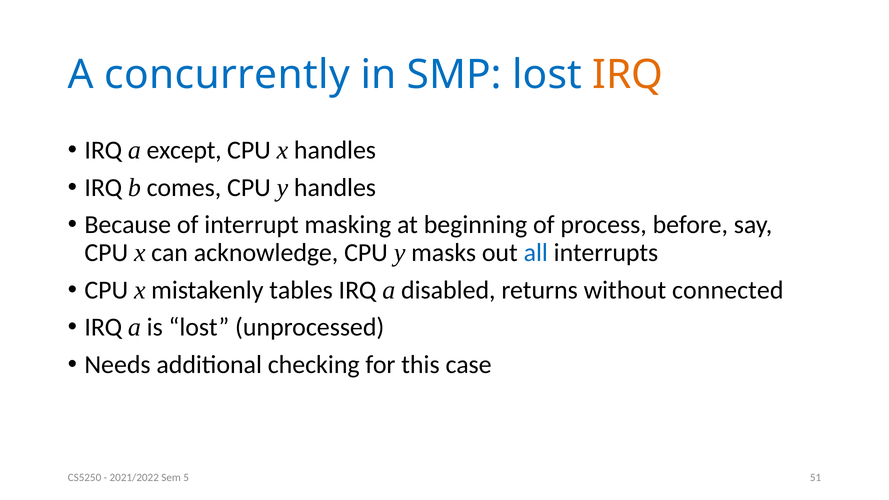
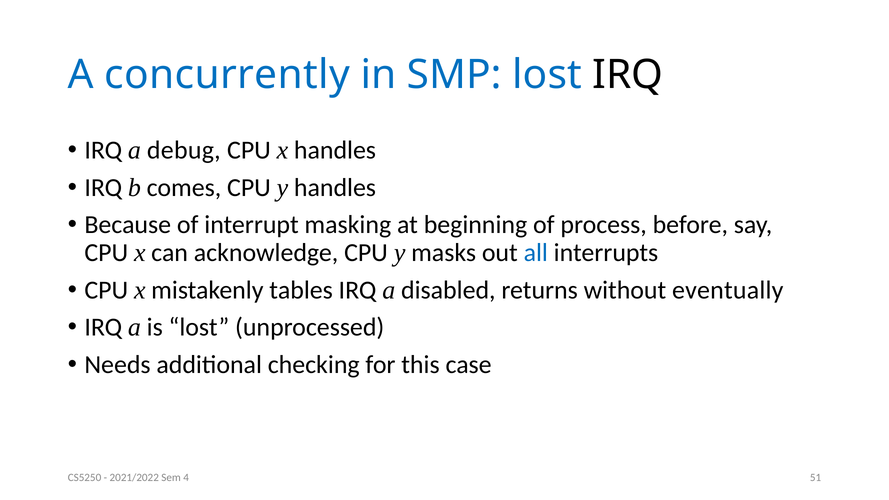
IRQ colour: orange -> black (628, 75)
except: except -> debug (184, 150)
connected: connected -> eventually (728, 290)
5: 5 -> 4 (186, 478)
